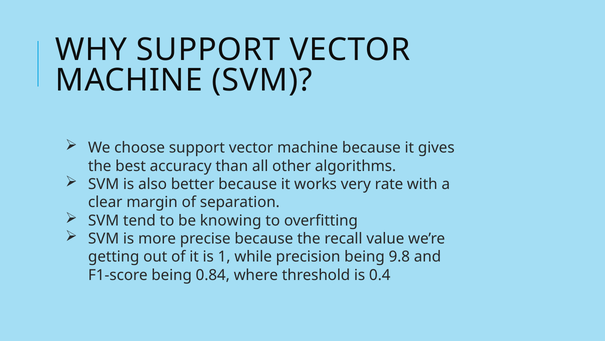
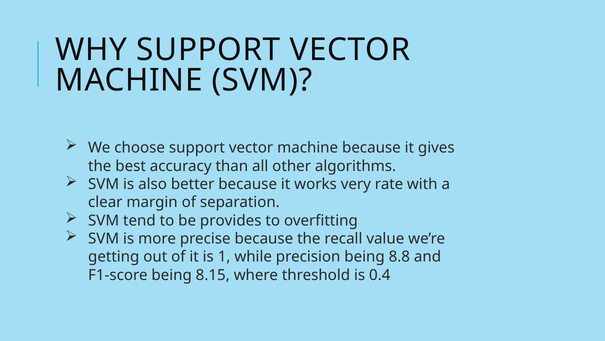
knowing: knowing -> provides (231, 220)
9.8: 9.8 -> 8.8 (399, 256)
0.84: 0.84 -> 8.15 (213, 275)
